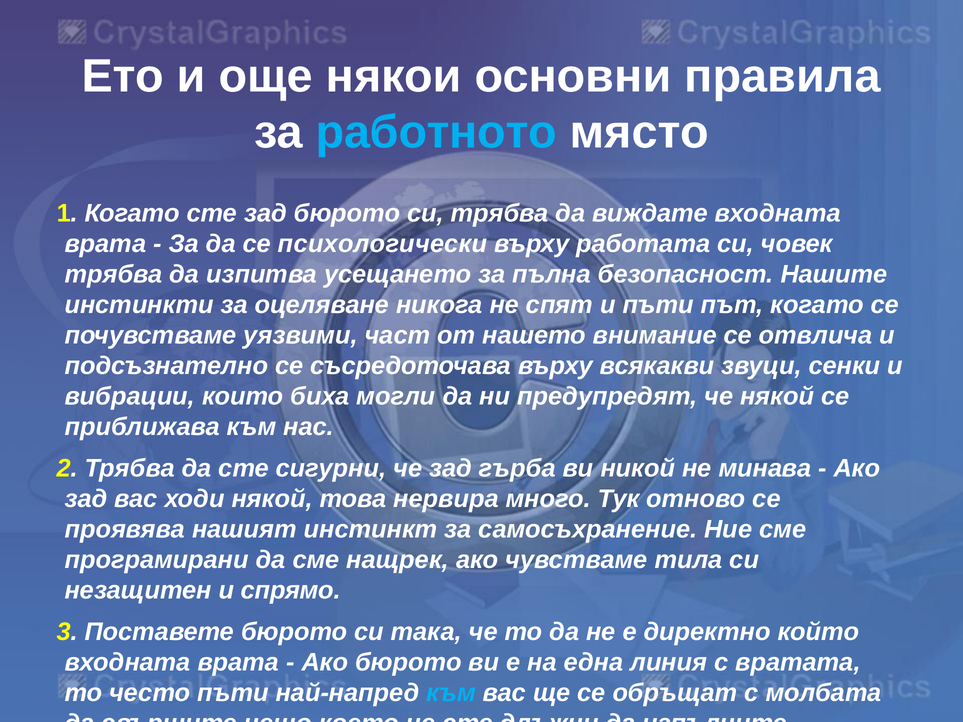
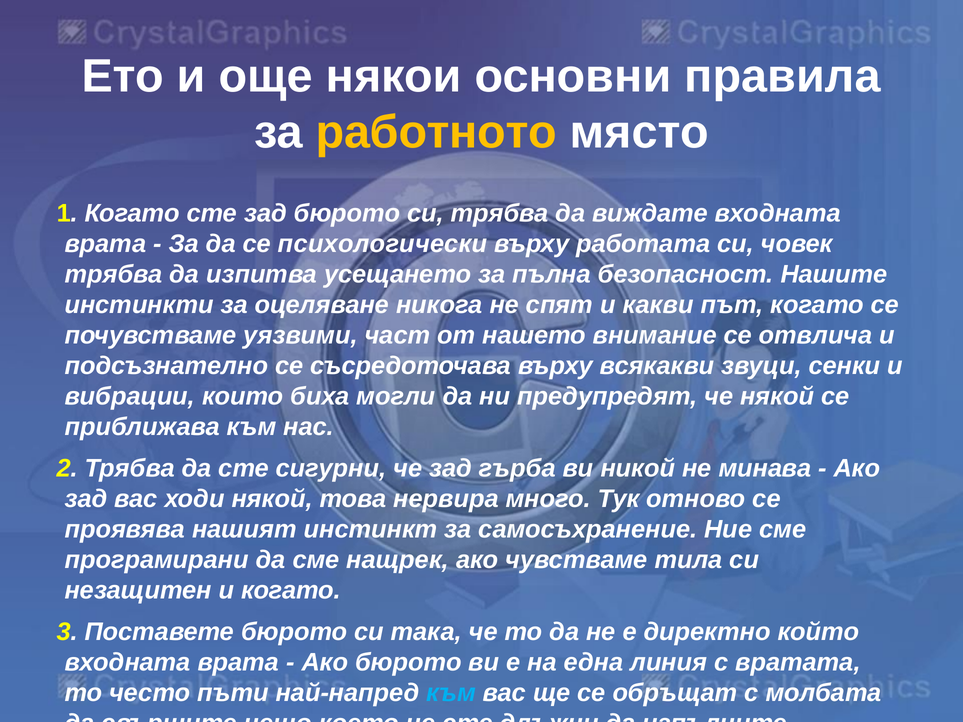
работното colour: light blue -> yellow (436, 132)
и пъти: пъти -> какви (658, 305)
и спрямо: спрямо -> когато (291, 590)
